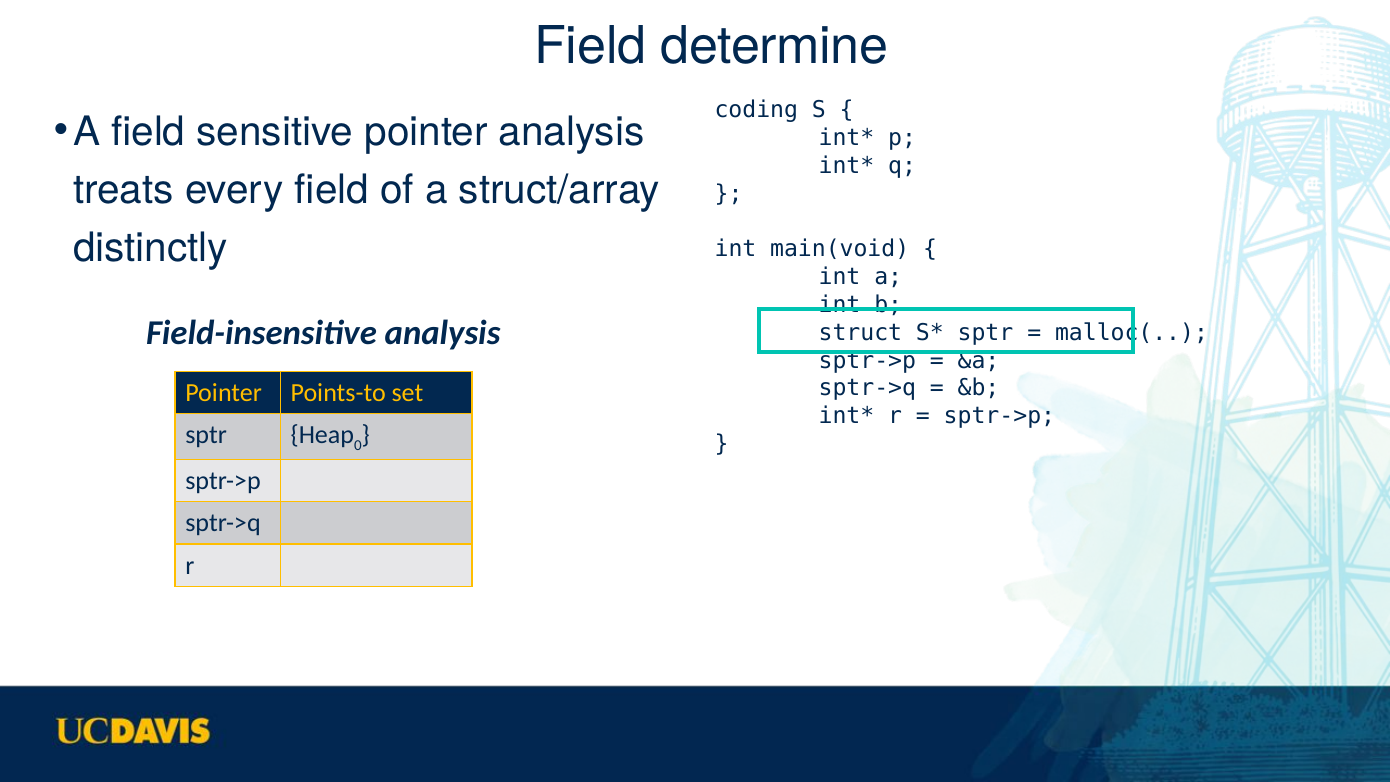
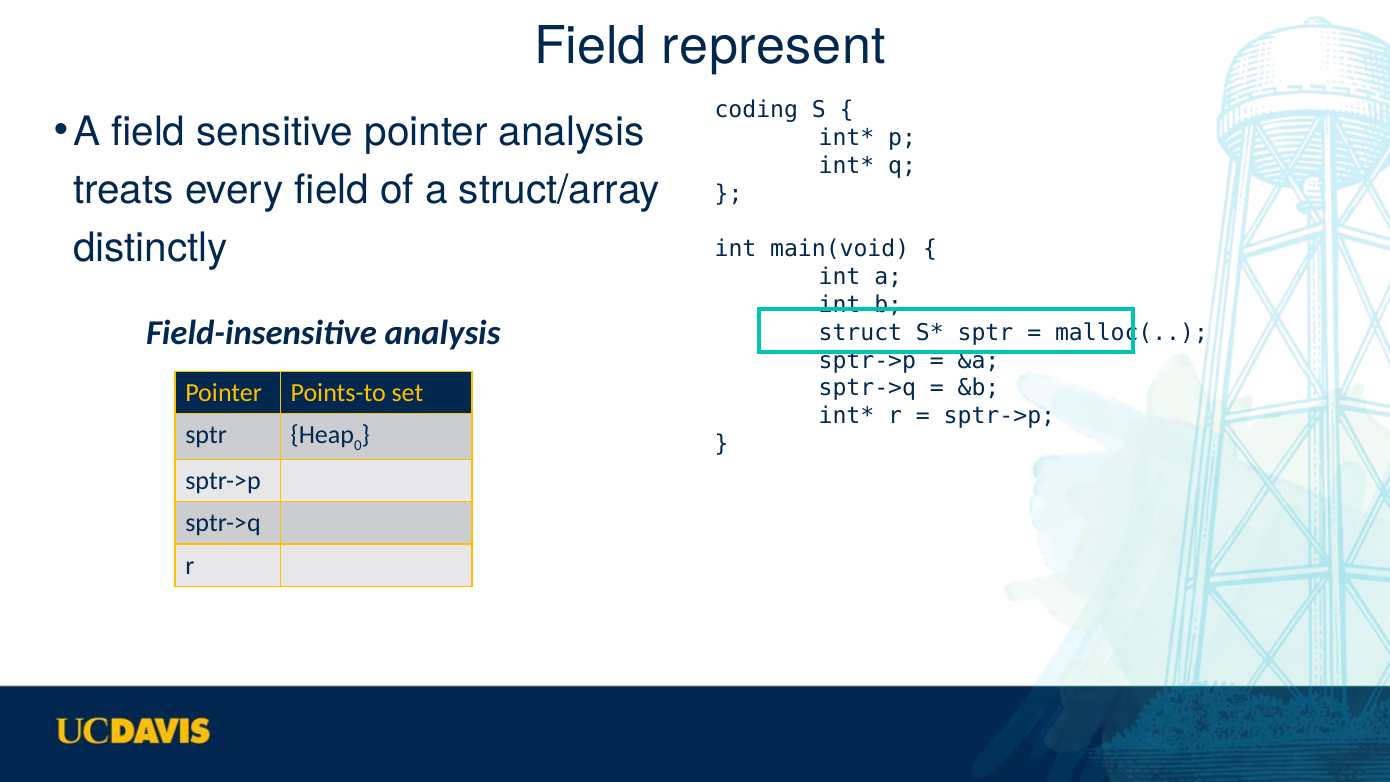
determine: determine -> represent (774, 46)
